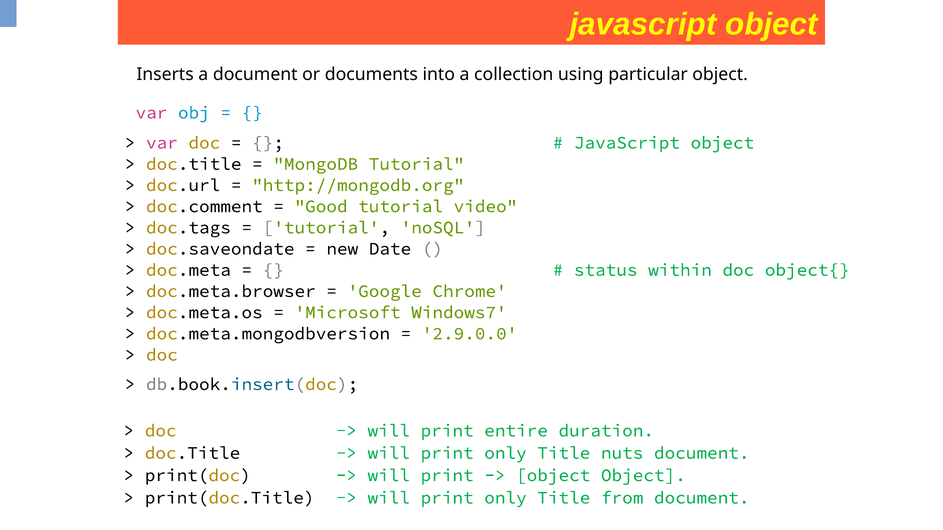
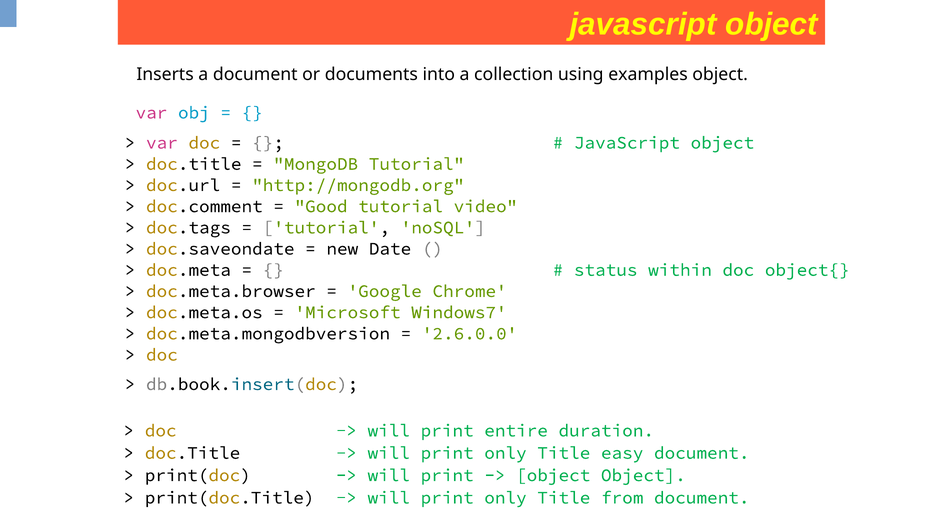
particular: particular -> examples (648, 74)
2.9.0.0: 2.9.0.0 -> 2.6.0.0 (470, 334)
nuts: nuts -> easy (622, 453)
